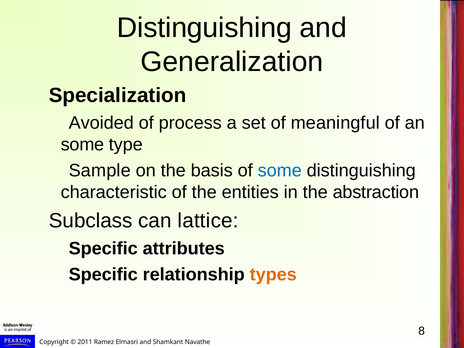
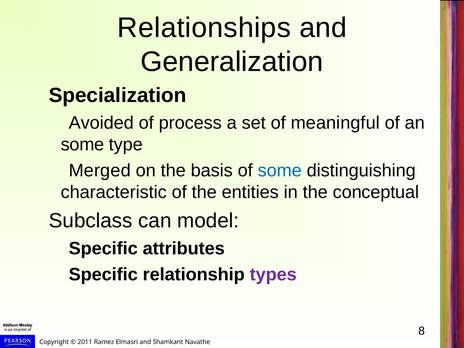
Distinguishing: Distinguishing -> Relationships (204, 28)
Sample: Sample -> Merged (100, 171)
abstraction: abstraction -> conceptual (376, 192)
lattice: lattice -> model (208, 221)
types colour: orange -> purple (273, 275)
